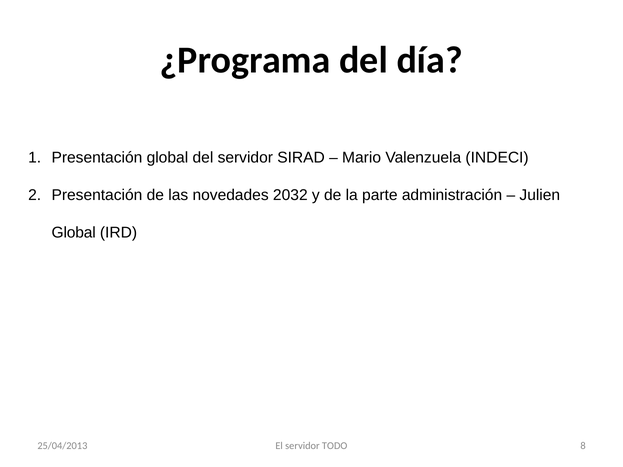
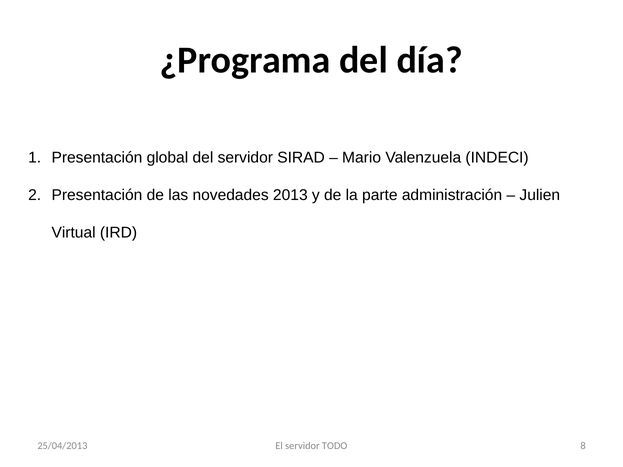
2032: 2032 -> 2013 (290, 195)
Global: Global -> Virtual (74, 233)
